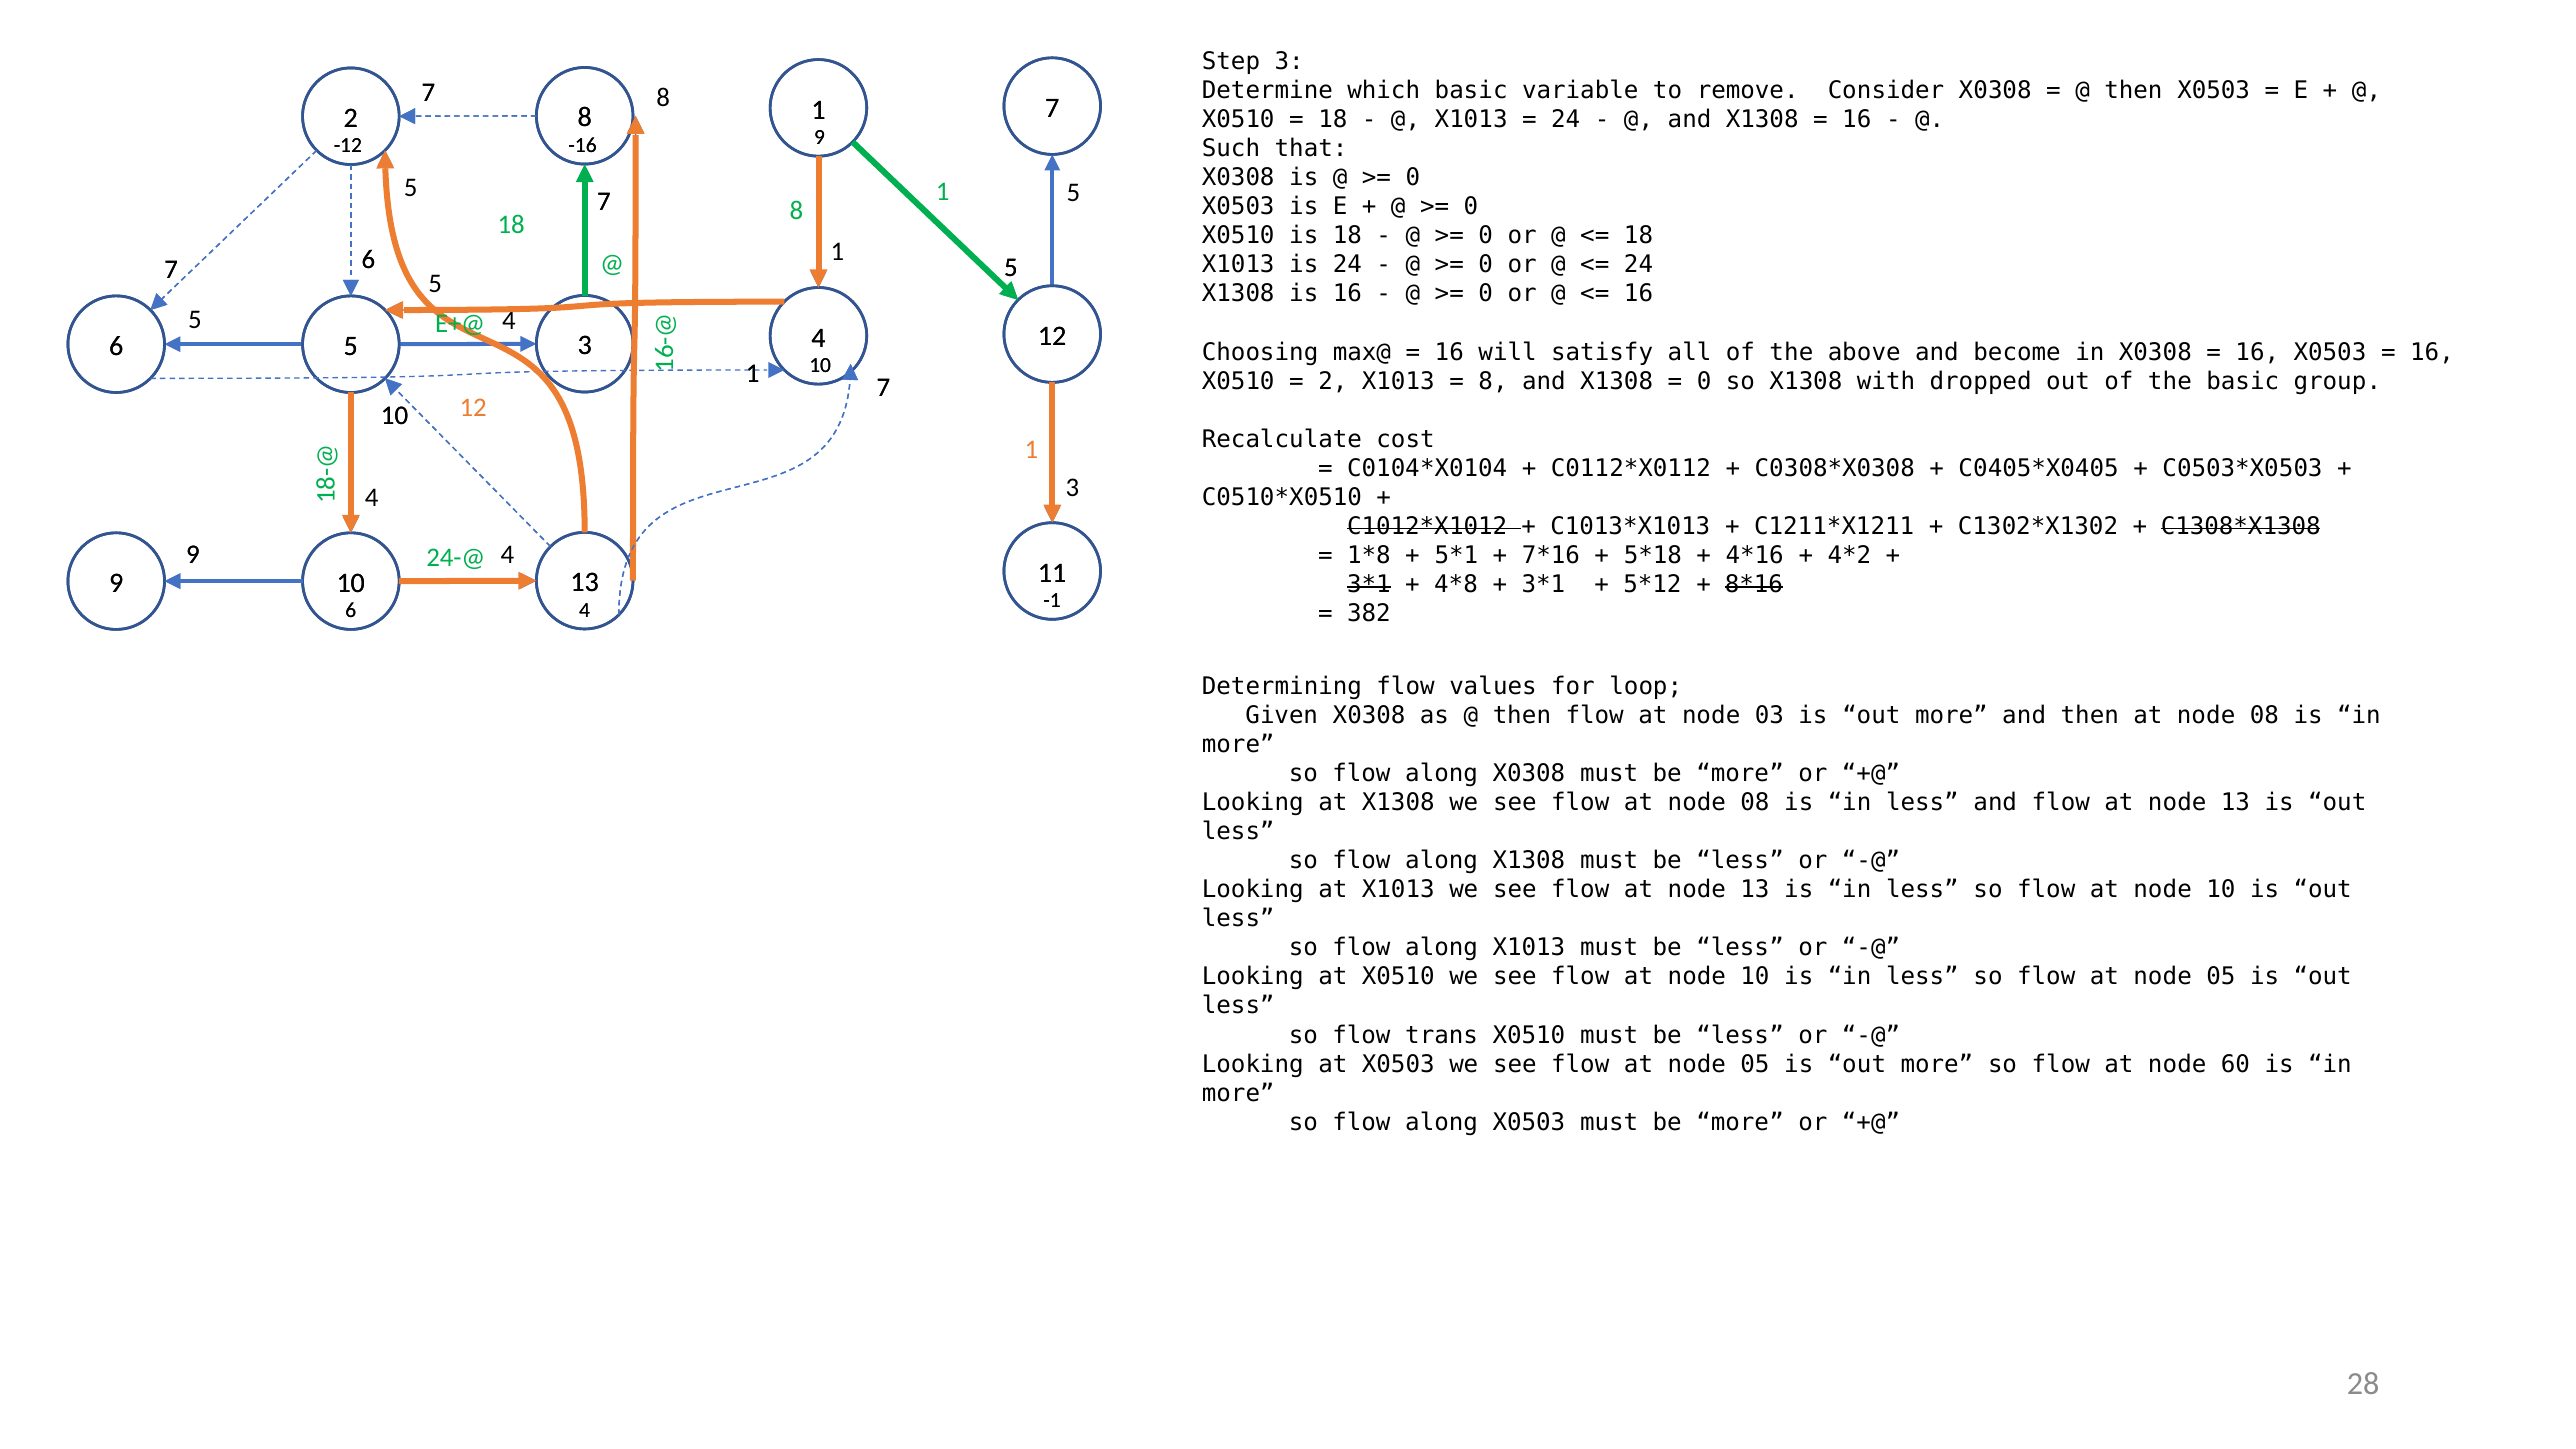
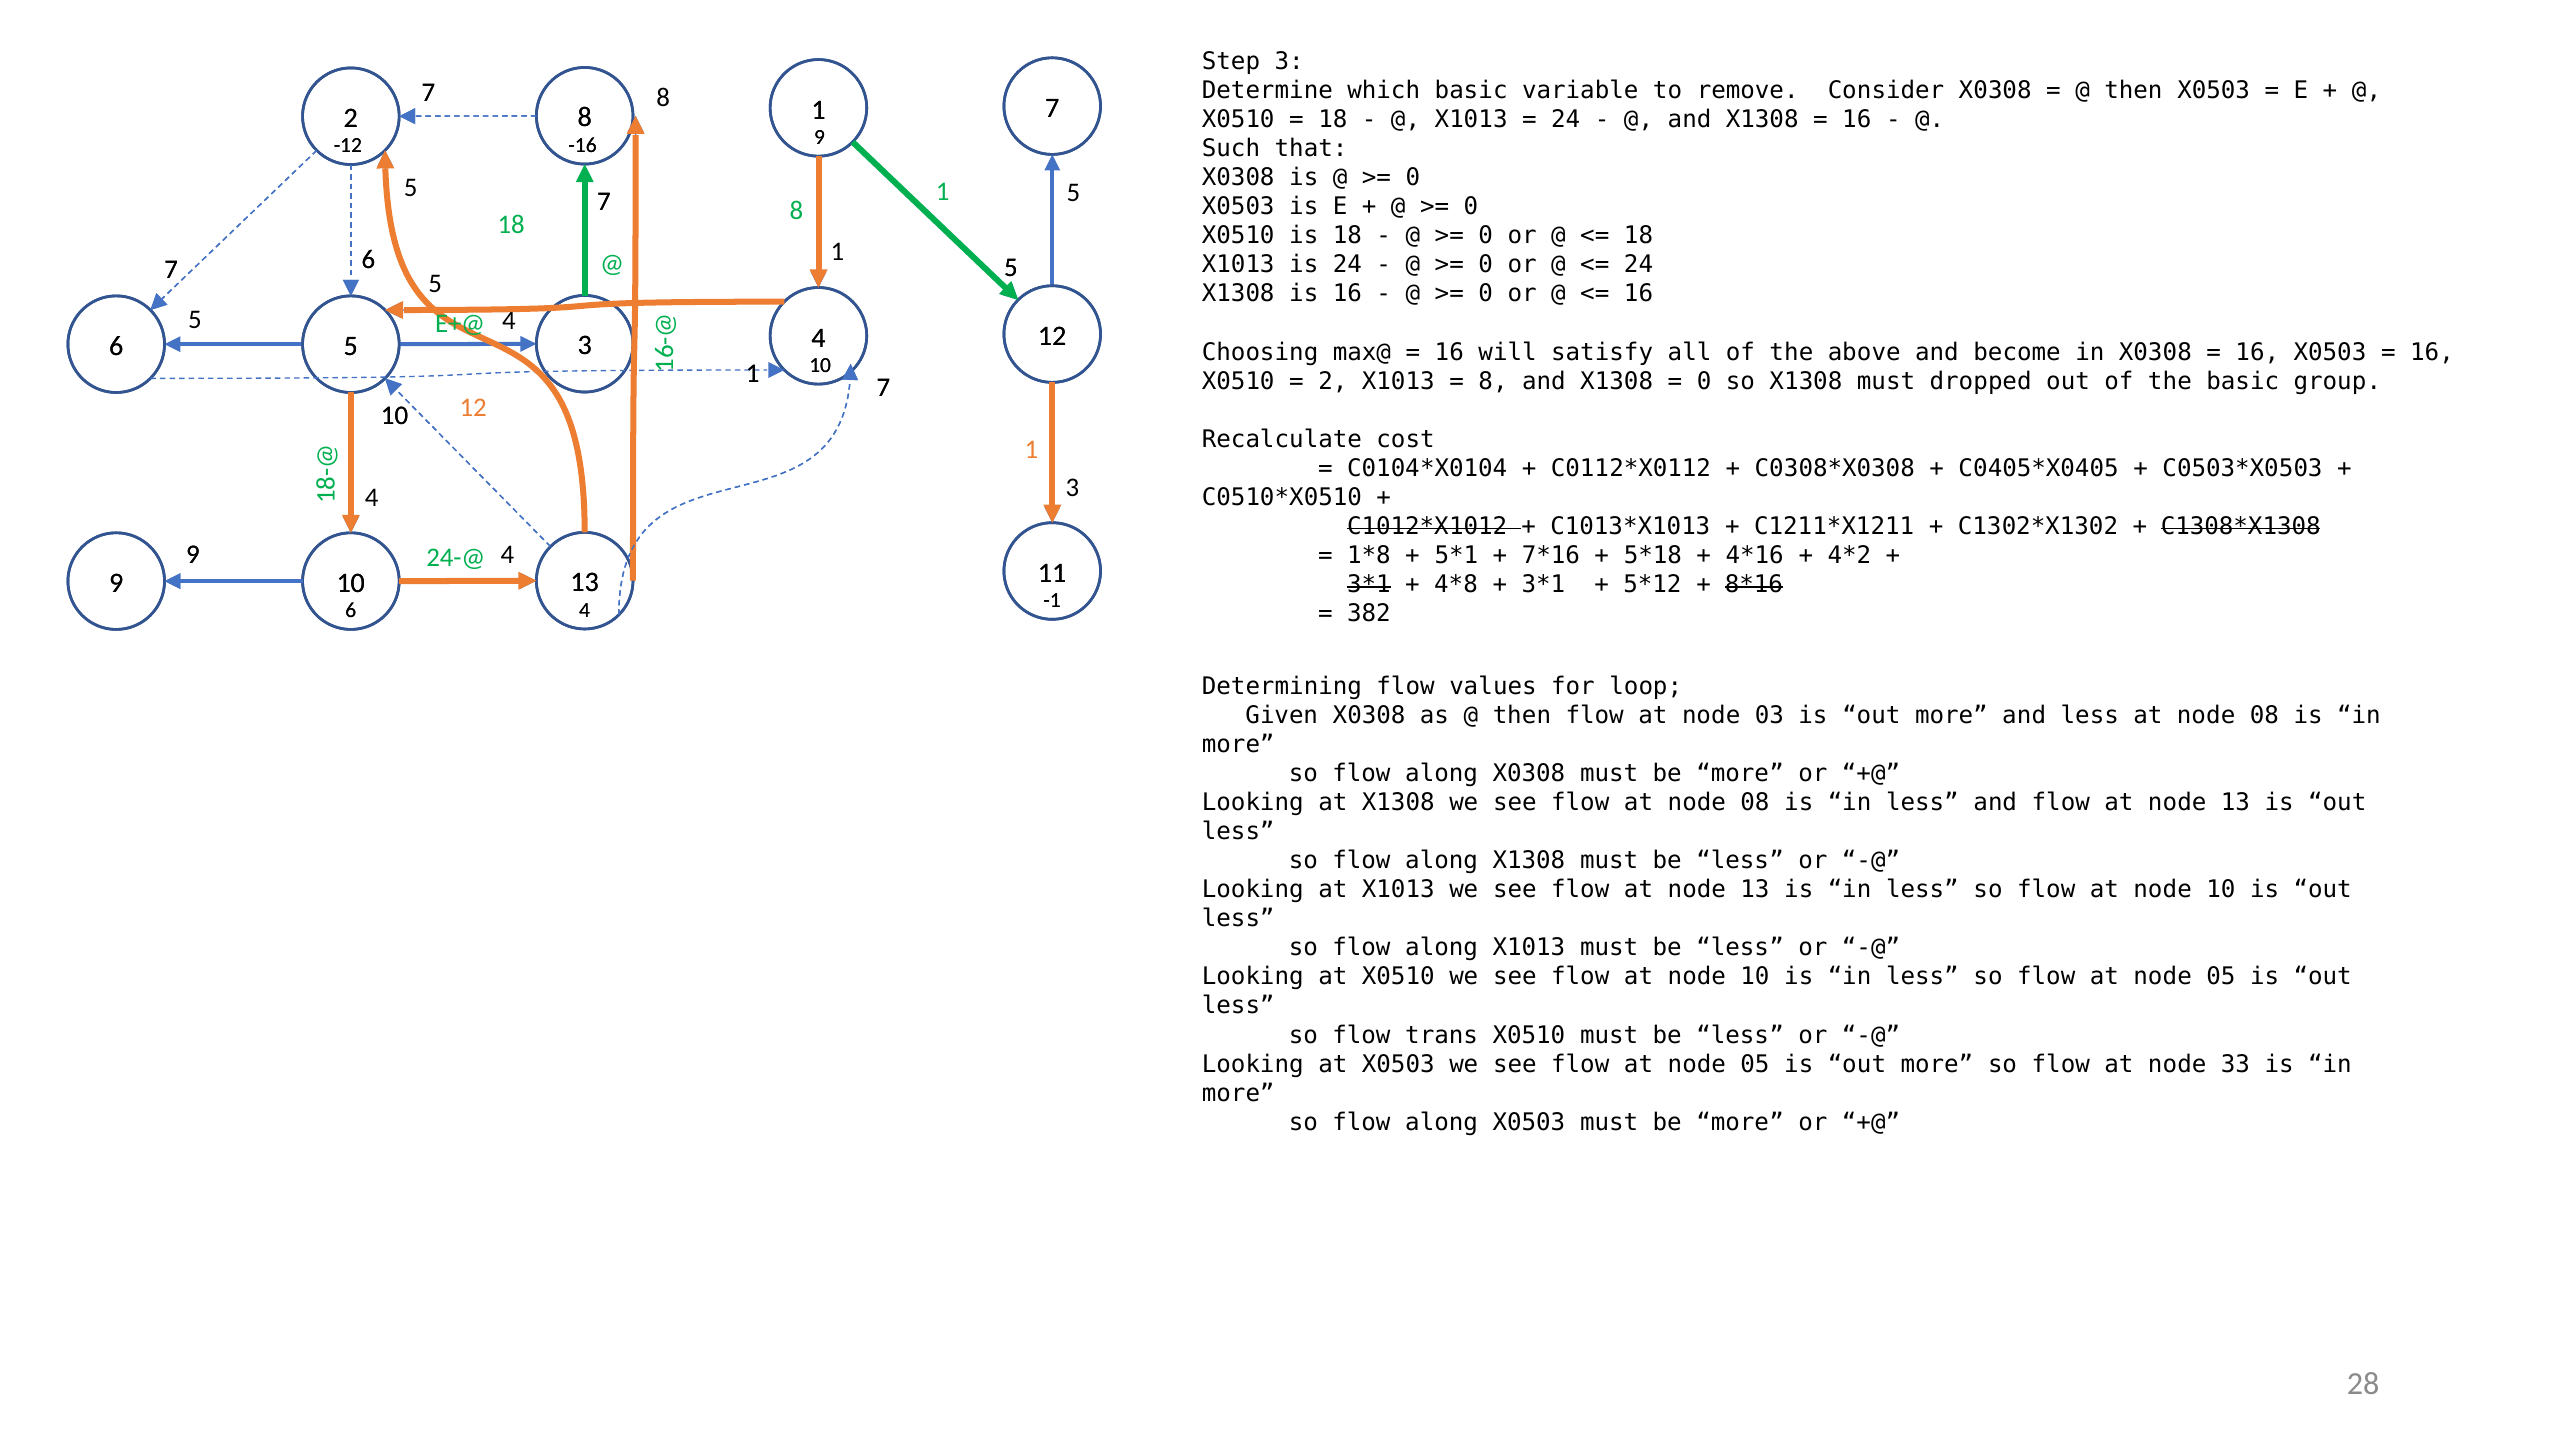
so X1308 with: with -> must (1886, 381)
and then: then -> less (2090, 715)
60: 60 -> 33 (2235, 1064)
